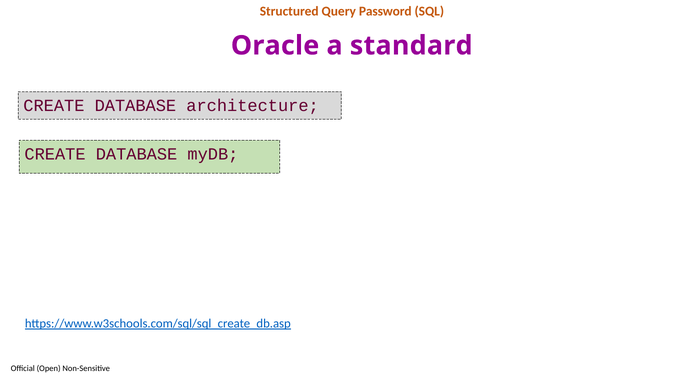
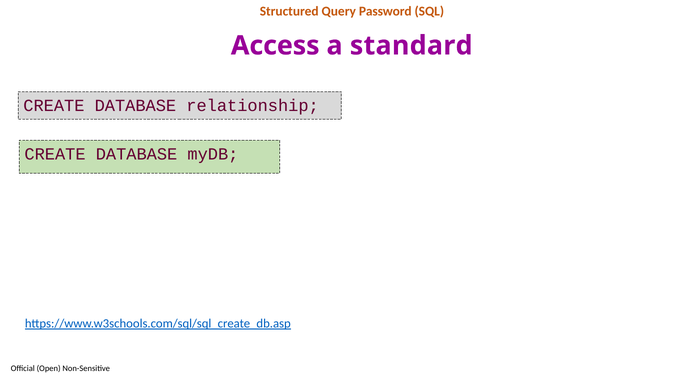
Oracle: Oracle -> Access (275, 46)
architecture: architecture -> relationship (253, 106)
